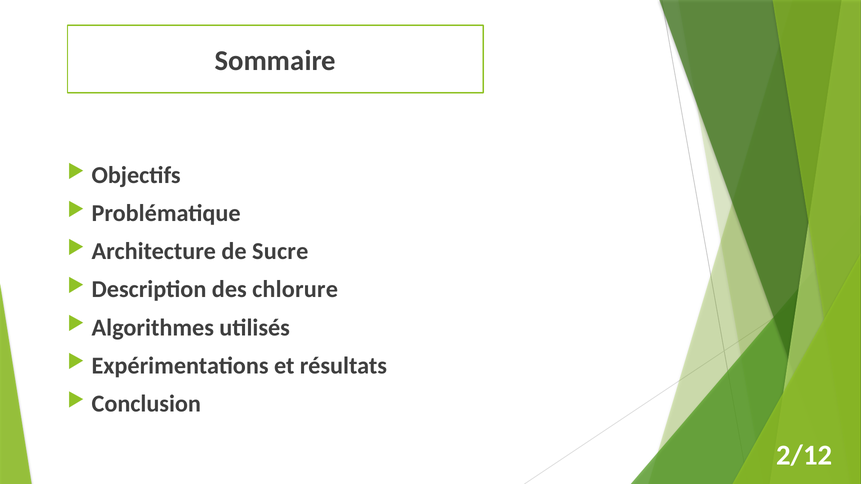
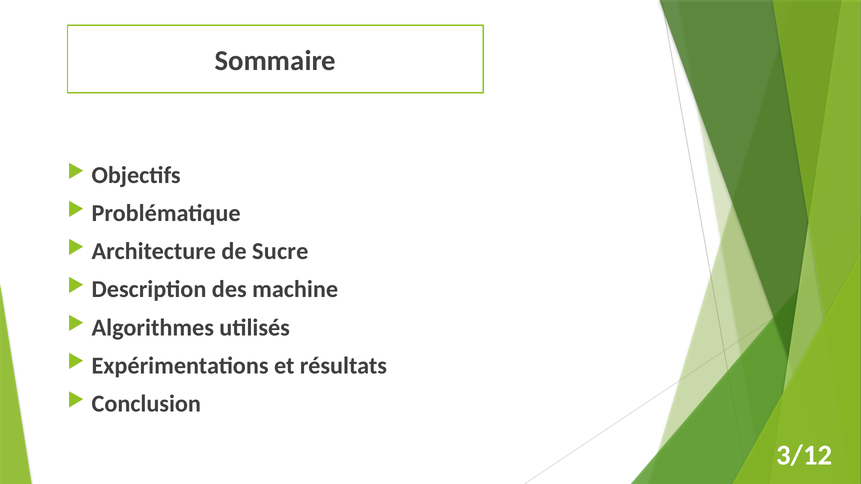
chlorure: chlorure -> machine (295, 290)
2/12: 2/12 -> 3/12 (804, 456)
